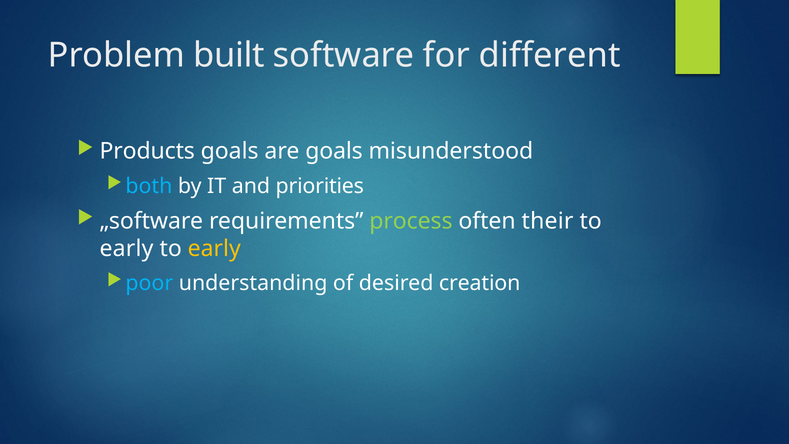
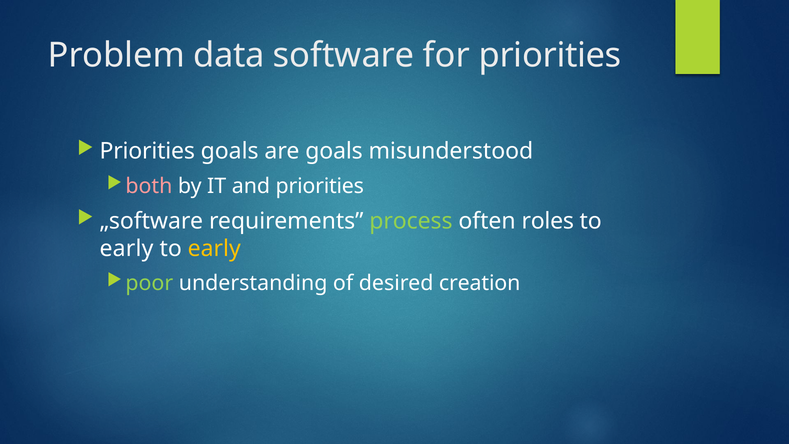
built: built -> data (229, 55)
for different: different -> priorities (550, 55)
Products: Products -> Priorities (147, 151)
both colour: light blue -> pink (149, 186)
their: their -> roles (548, 221)
poor colour: light blue -> light green (149, 283)
